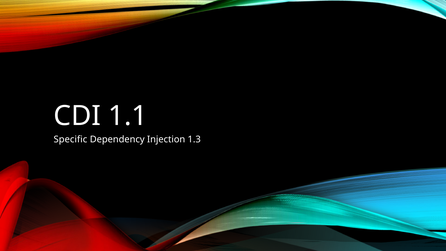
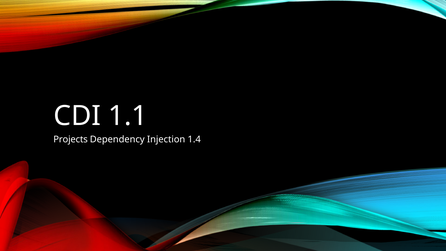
Specific: Specific -> Projects (71, 140)
1.3: 1.3 -> 1.4 (194, 140)
